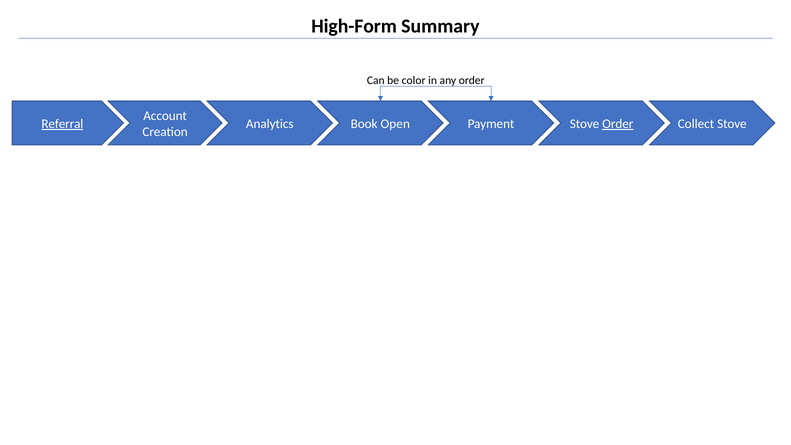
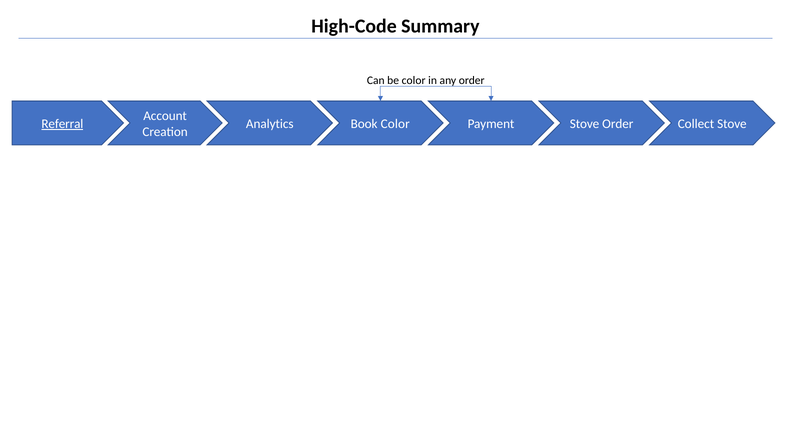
High-Form: High-Form -> High-Code (354, 26)
Book Open: Open -> Color (395, 124)
Order underline: present -> none (618, 124)
